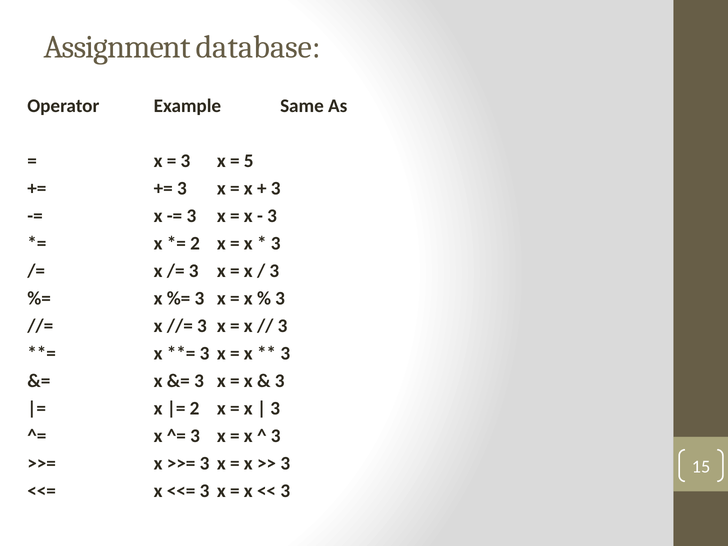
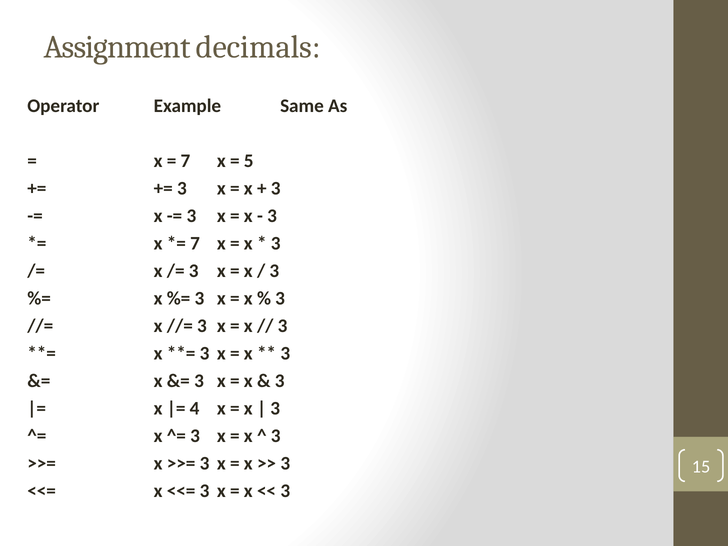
database: database -> decimals (258, 47)
3: 3 -> 7 (185, 161)
2: 2 -> 7 (195, 243)
2: 2 -> 4 (195, 408)
